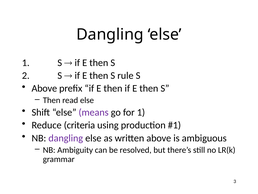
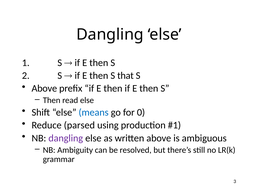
rule: rule -> that (126, 75)
means colour: purple -> blue (94, 112)
for 1: 1 -> 0 (141, 112)
criteria: criteria -> parsed (79, 125)
